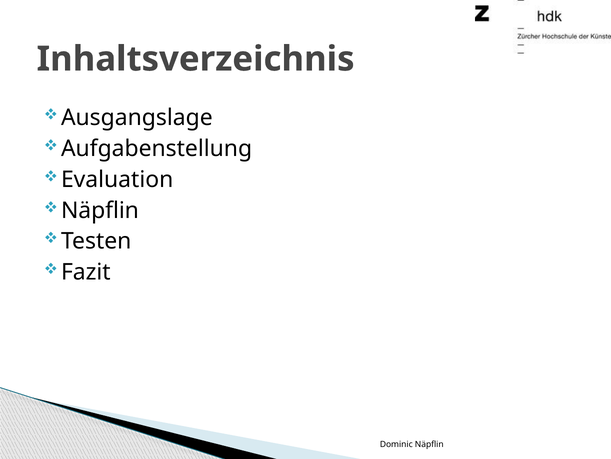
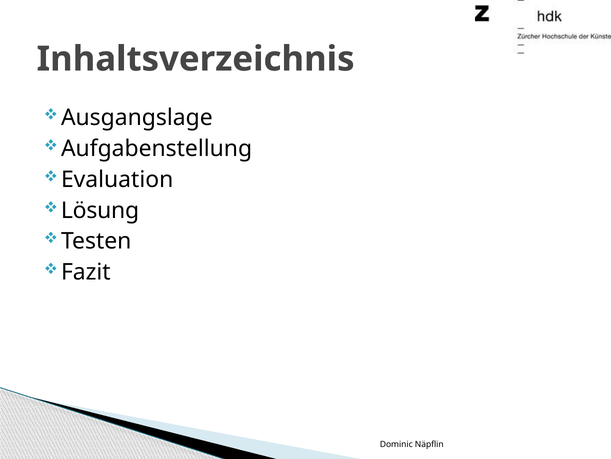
Näpflin: Näpflin -> Lösung (100, 210)
